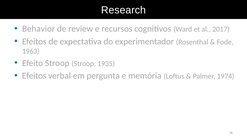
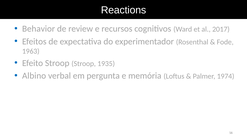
Research: Research -> Reactions (124, 10)
Efeitos: Efeitos -> Albino (34, 76)
